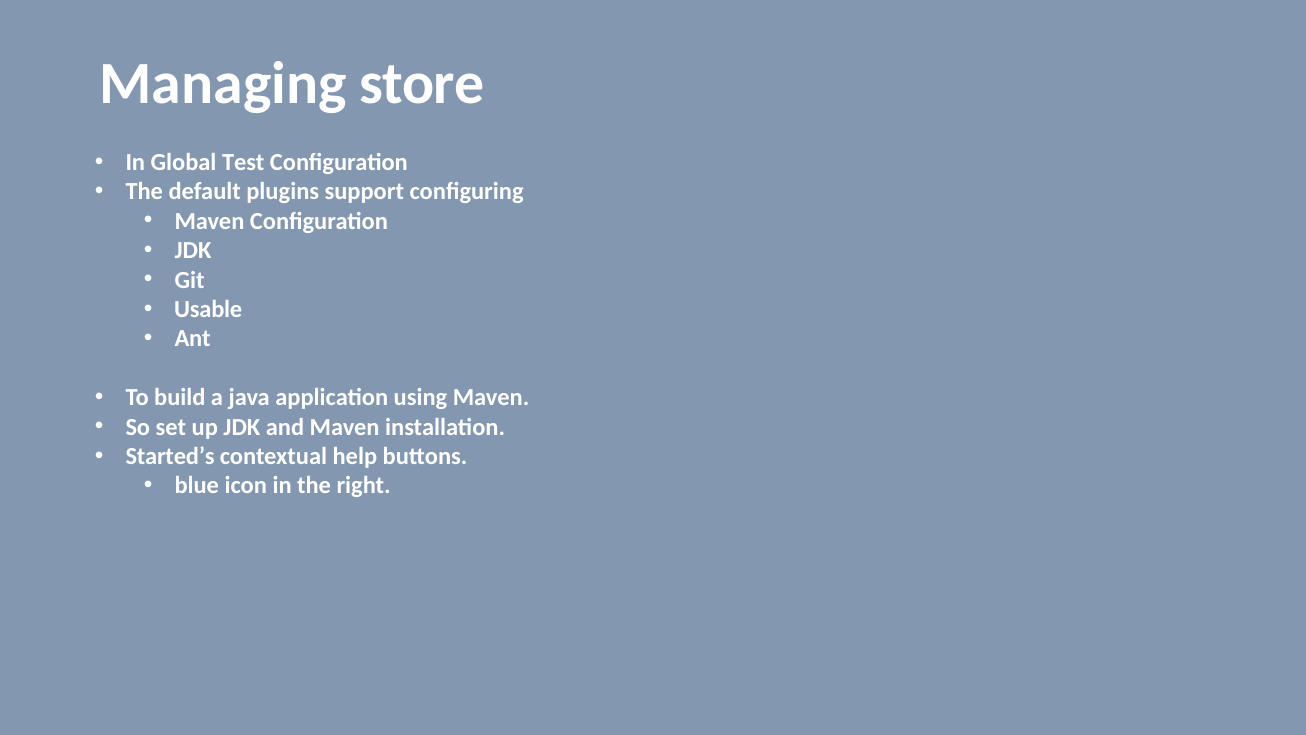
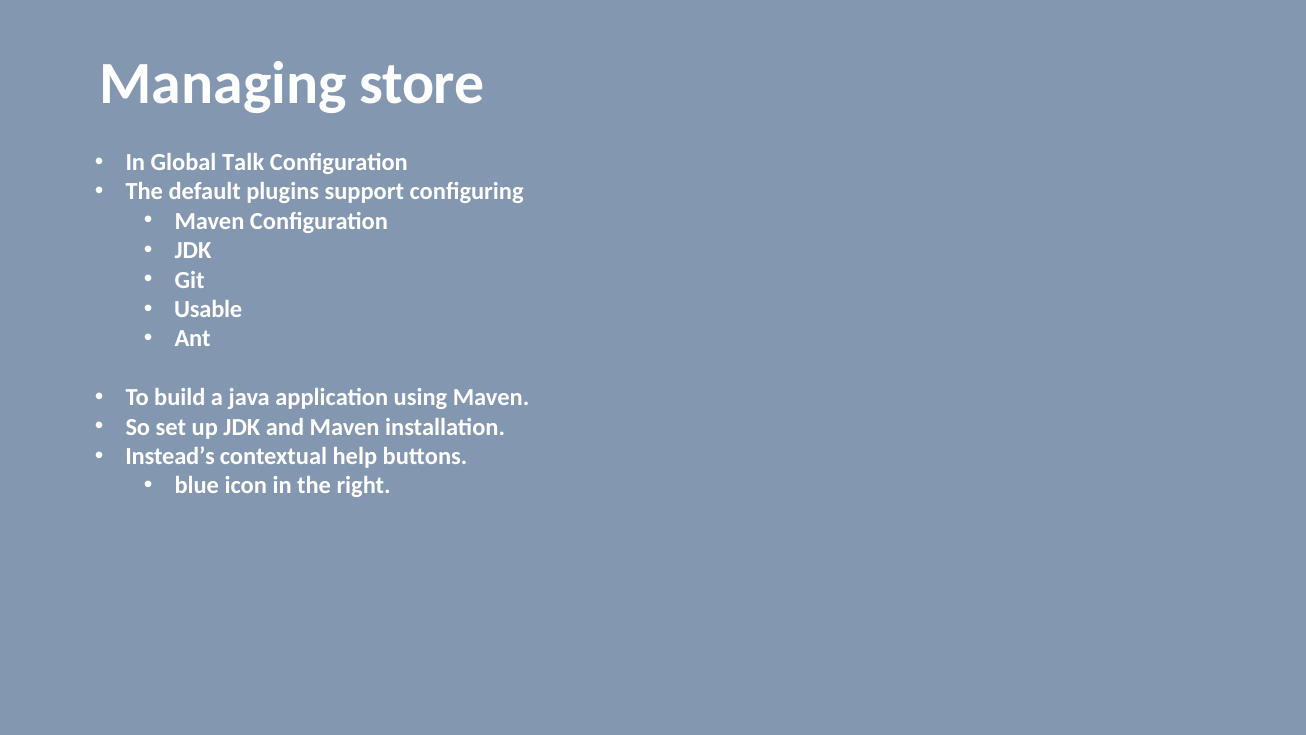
Test: Test -> Talk (243, 162)
Started’s: Started’s -> Instead’s (170, 456)
